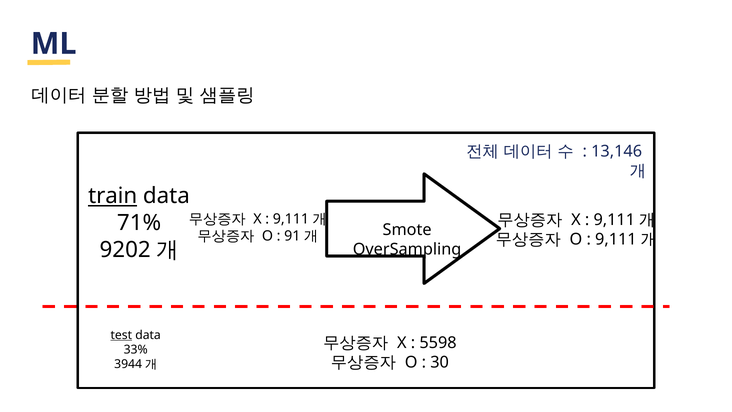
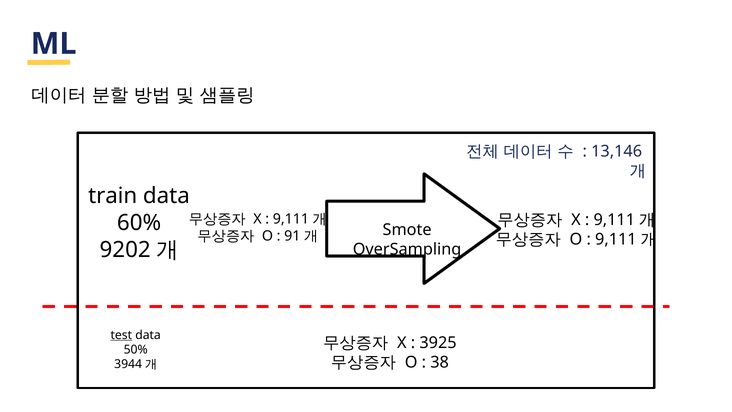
train underline: present -> none (113, 196)
71%: 71% -> 60% (139, 223)
5598: 5598 -> 3925 (438, 342)
33%: 33% -> 50% (136, 349)
30: 30 -> 38 (440, 362)
